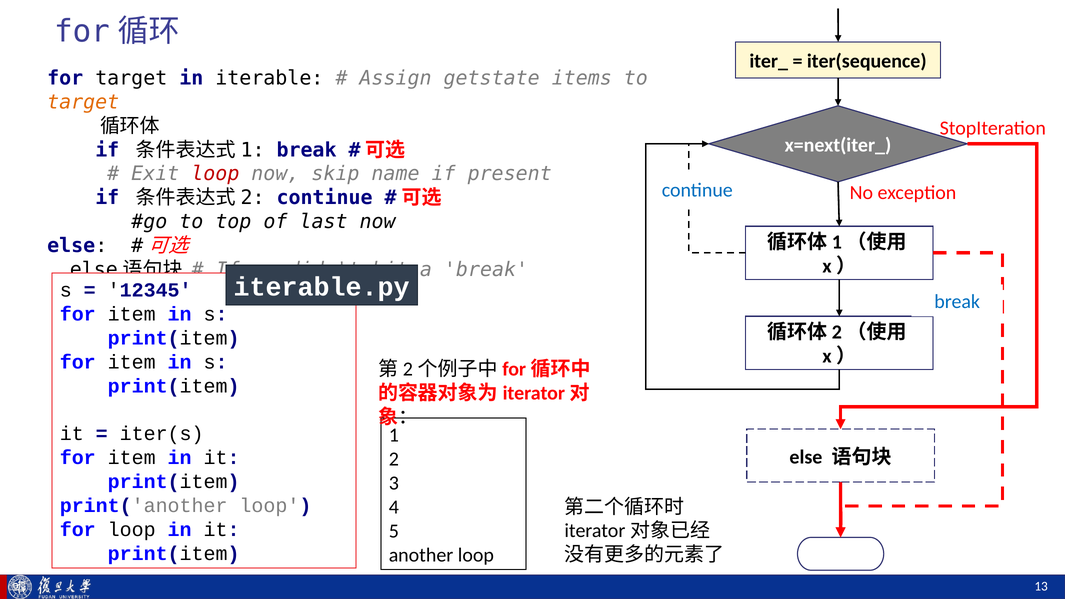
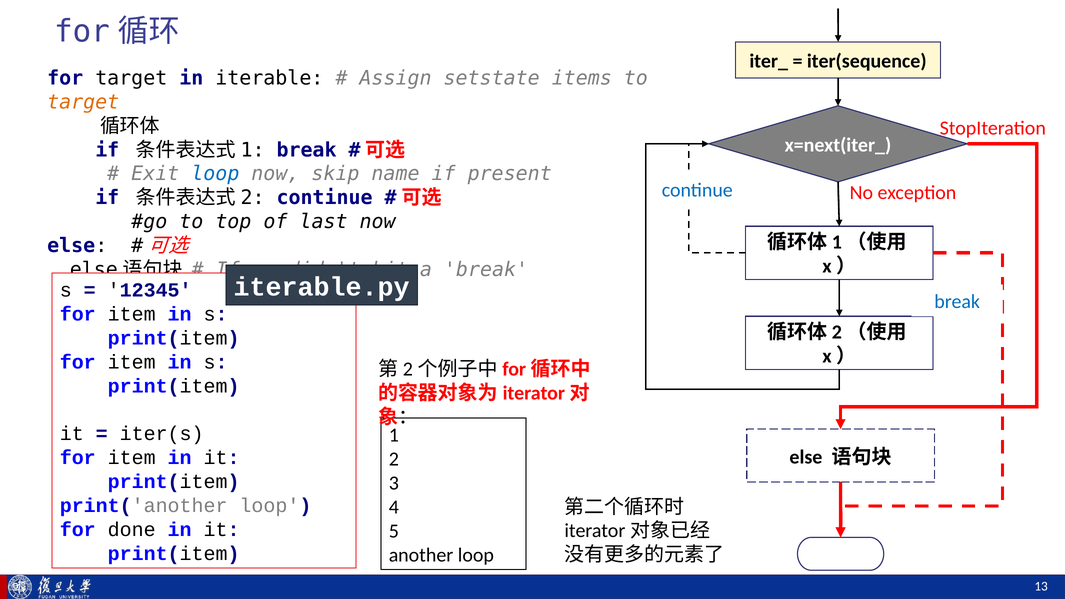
getstate: getstate -> setstate (492, 78)
loop colour: red -> blue (215, 174)
for loop: loop -> done (132, 530)
